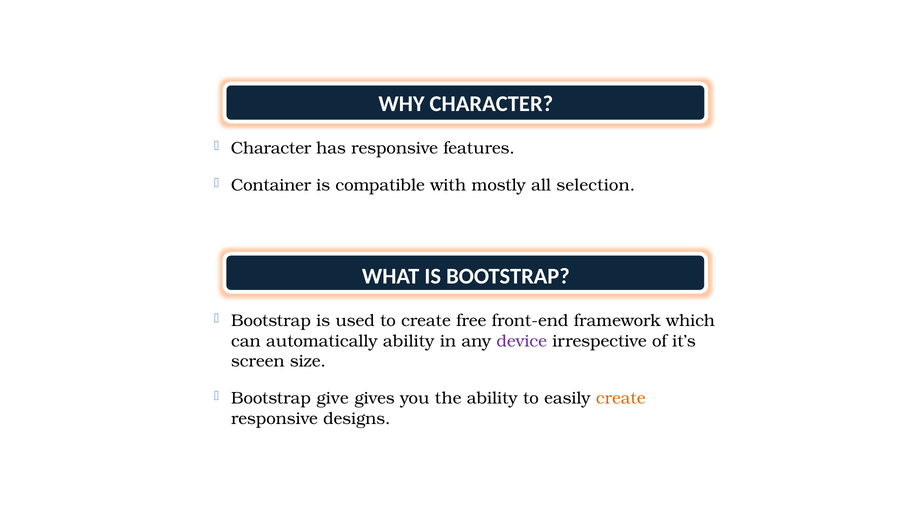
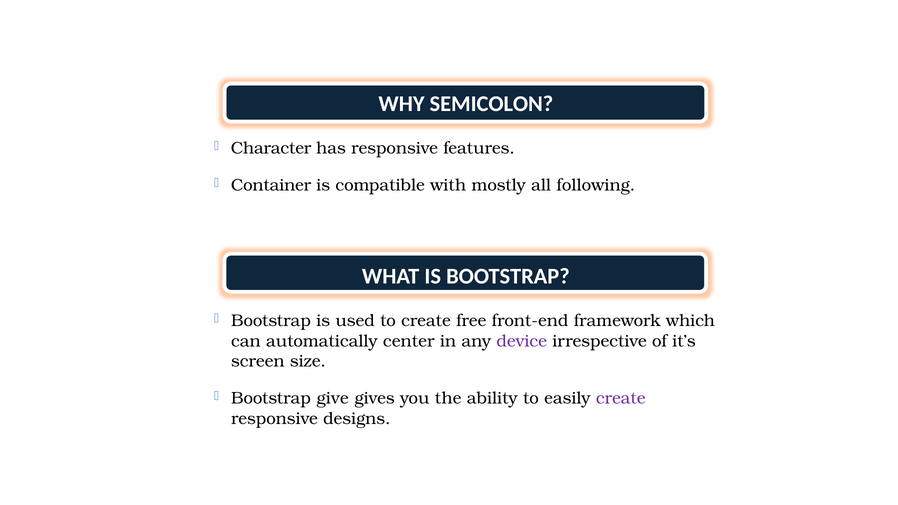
WHY CHARACTER: CHARACTER -> SEMICOLON (491, 104)
selection: selection -> following (596, 185)
automatically ability: ability -> center (409, 341)
create colour: orange -> purple (621, 398)
